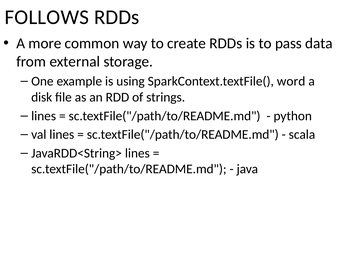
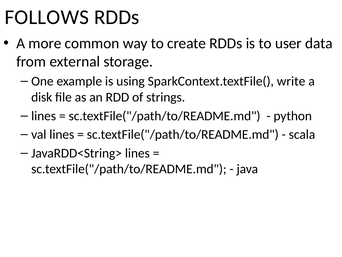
pass: pass -> user (288, 43)
word: word -> write (291, 81)
